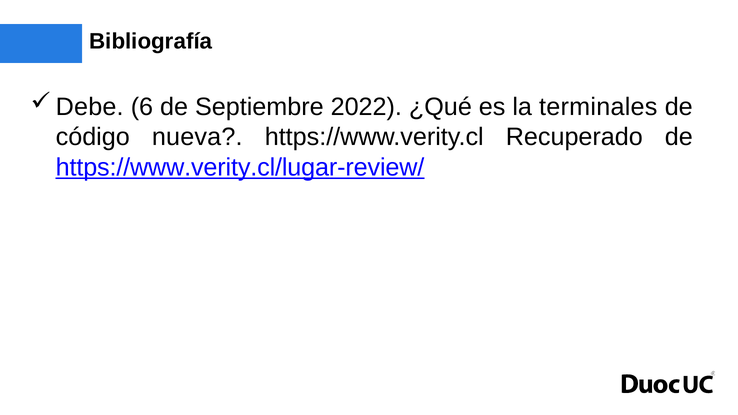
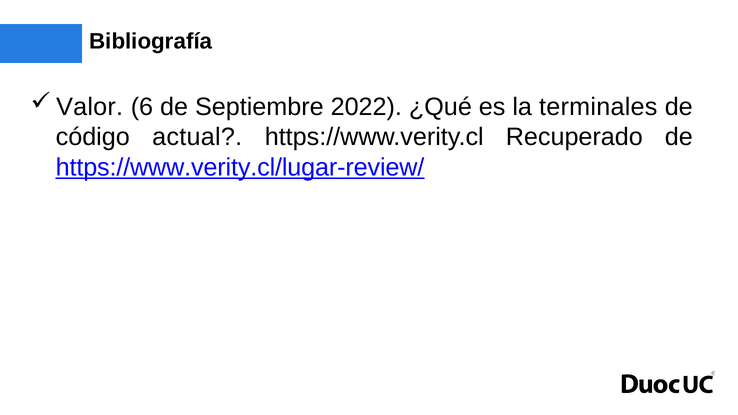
Debe: Debe -> Valor (90, 107)
nueva: nueva -> actual (197, 137)
